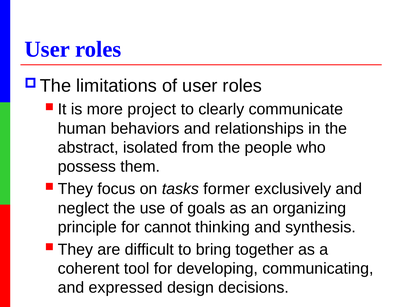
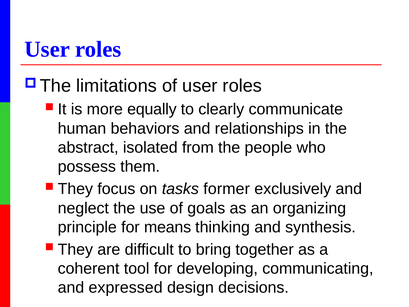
project: project -> equally (152, 109)
cannot: cannot -> means (168, 227)
